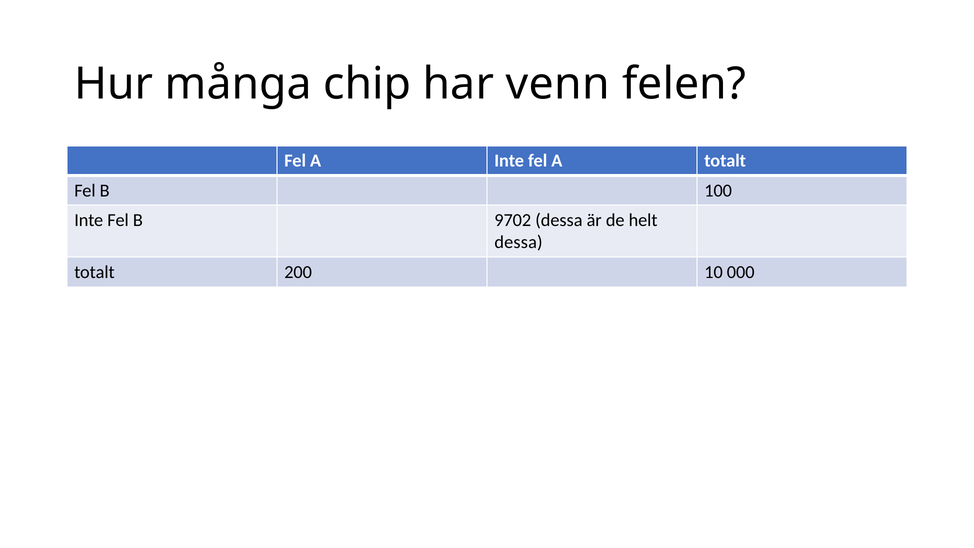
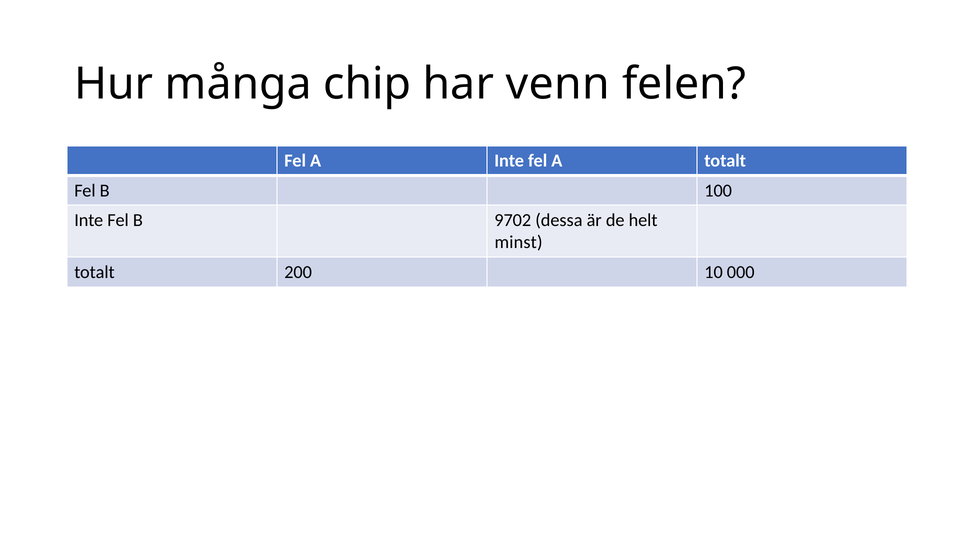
dessa: dessa -> minst (519, 242)
